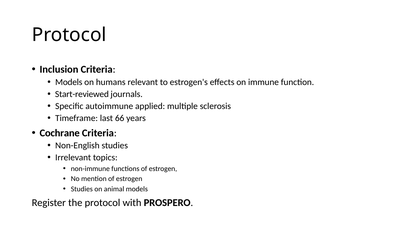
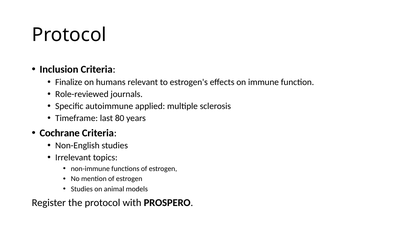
Models: Models -> Finalize (69, 82)
Start-reviewed: Start-reviewed -> Role-reviewed (82, 94)
66: 66 -> 80 (120, 118)
